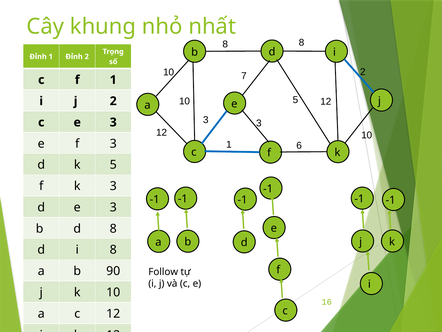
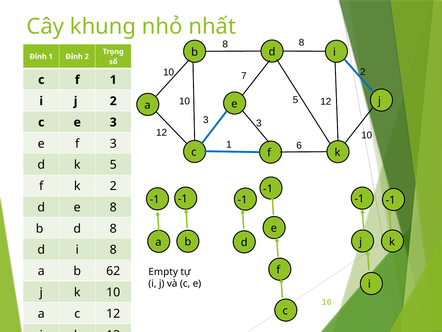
k 3: 3 -> 2 (113, 186)
d e 3: 3 -> 8 (113, 207)
90: 90 -> 62 (113, 271)
Follow: Follow -> Empty (163, 272)
